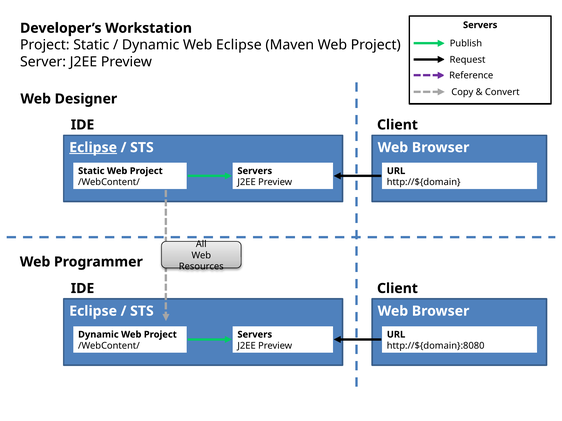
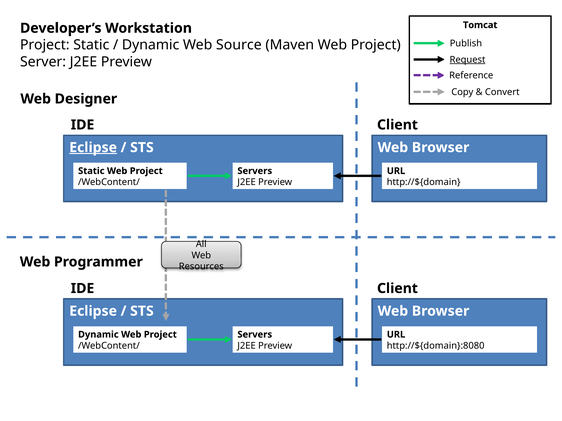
Servers: Servers -> Tomcat (480, 25)
Web Eclipse: Eclipse -> Source (239, 45)
Request underline: none -> present (468, 60)
